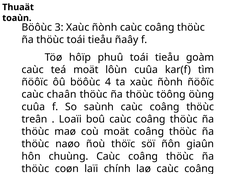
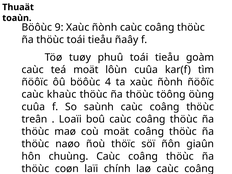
3: 3 -> 9 (59, 27)
hôïp: hôïp -> tuøy (80, 57)
chaân: chaân -> khaùc (62, 94)
